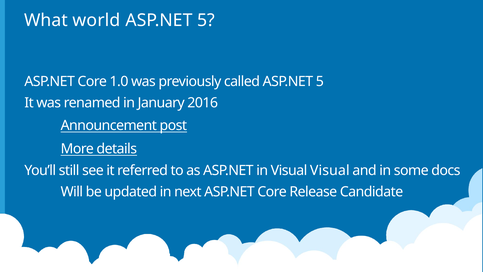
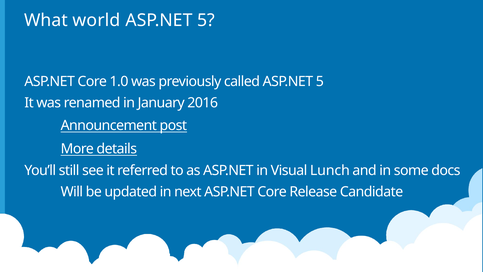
Visual Visual: Visual -> Lunch (330, 170)
